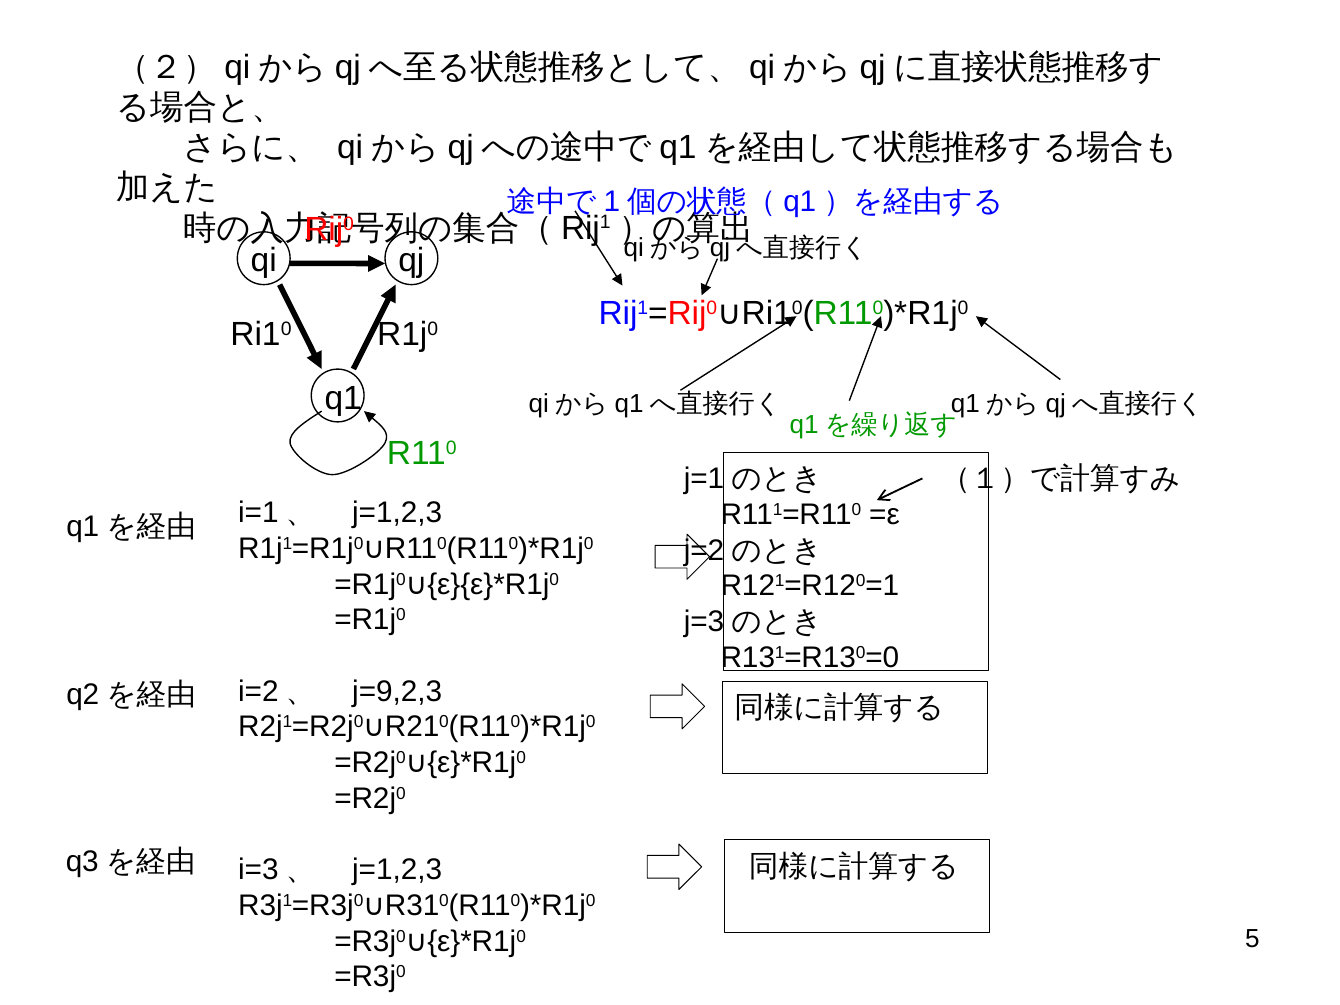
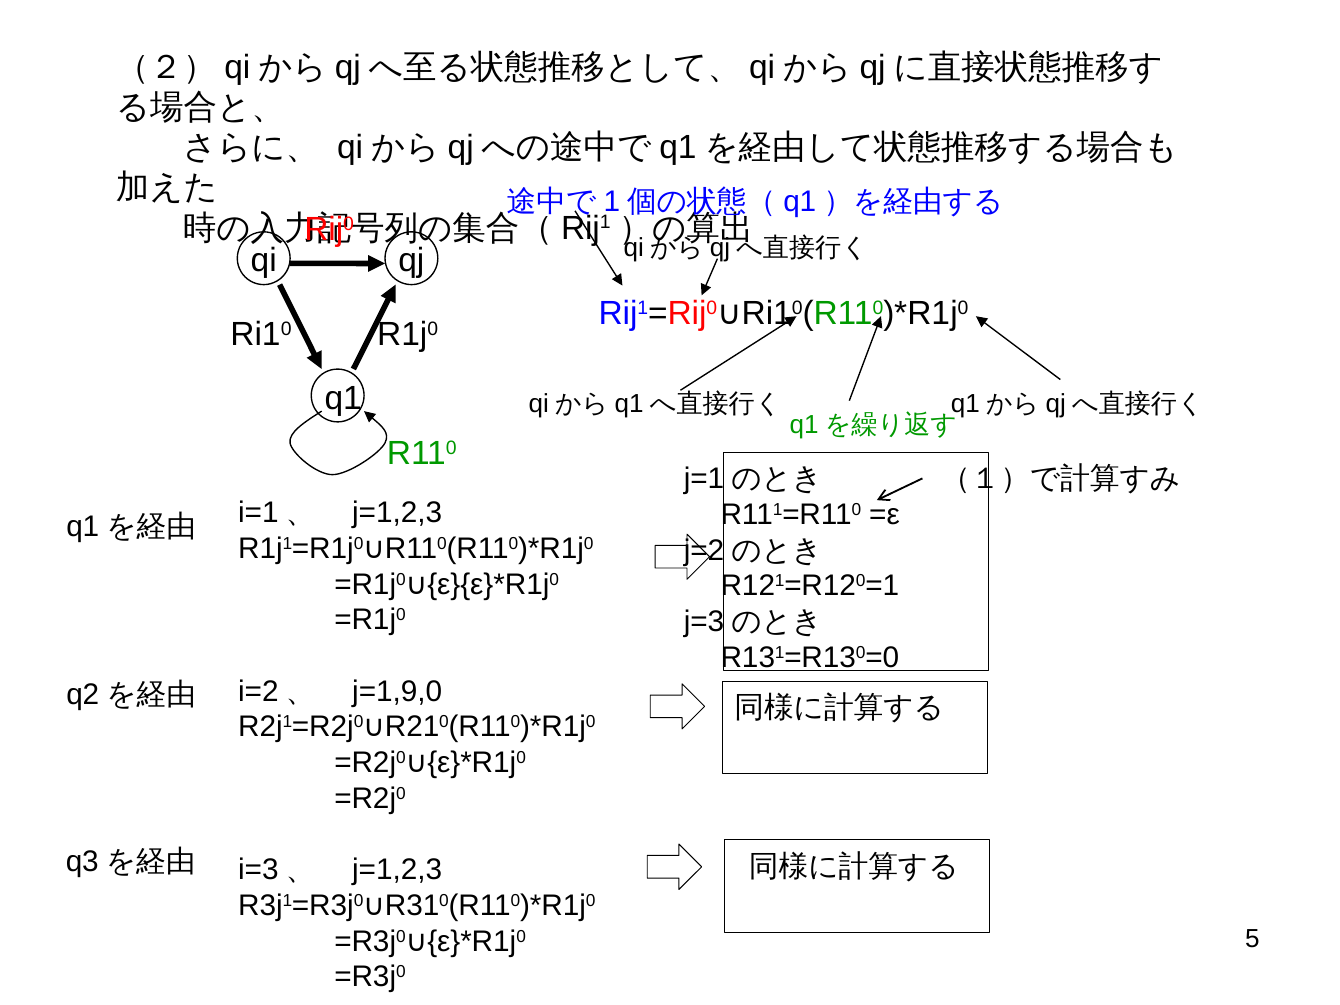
j=9,2,3: j=9,2,3 -> j=1,9,0 (397, 691)
